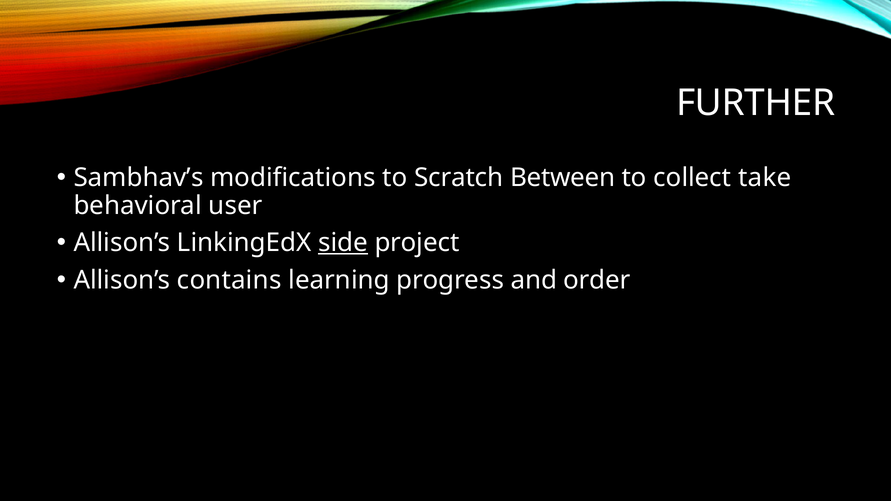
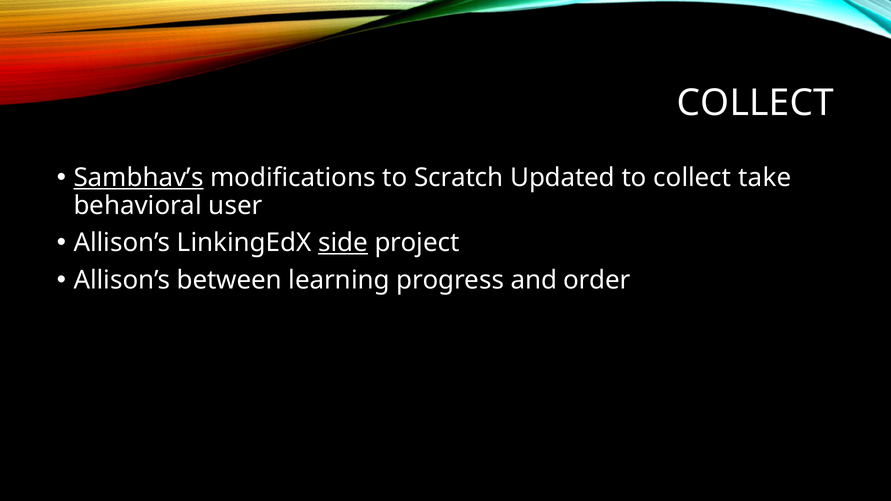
FURTHER: FURTHER -> COLLECT (755, 103)
Sambhav’s underline: none -> present (138, 178)
Between: Between -> Updated (563, 178)
contains: contains -> between (229, 280)
